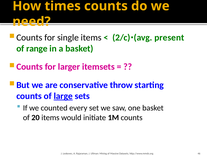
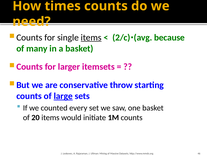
items underline: none -> present (91, 38)
present: present -> because (169, 38)
range: range -> many (37, 49)
